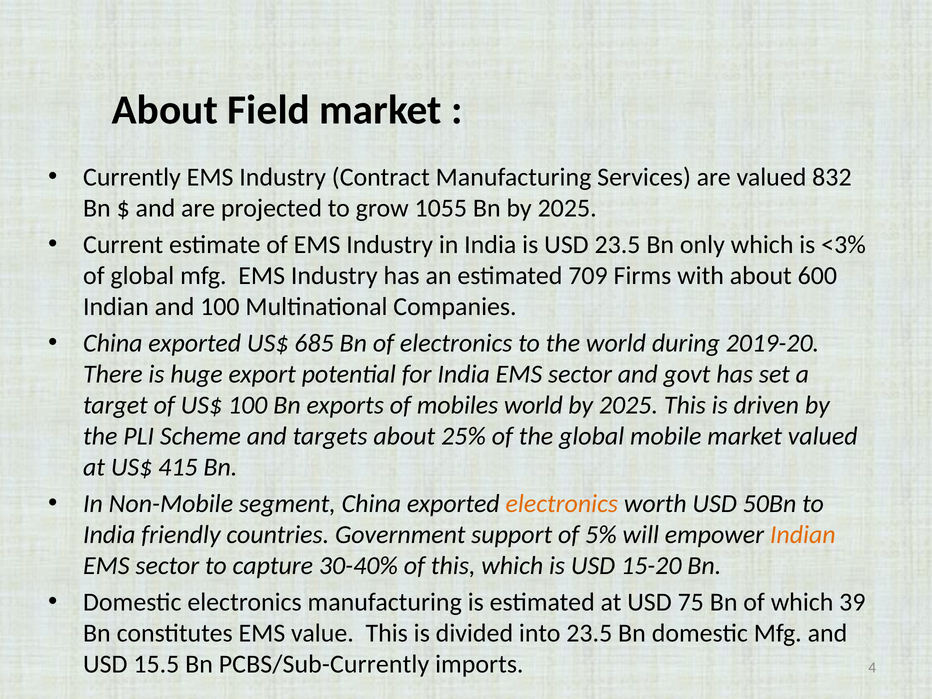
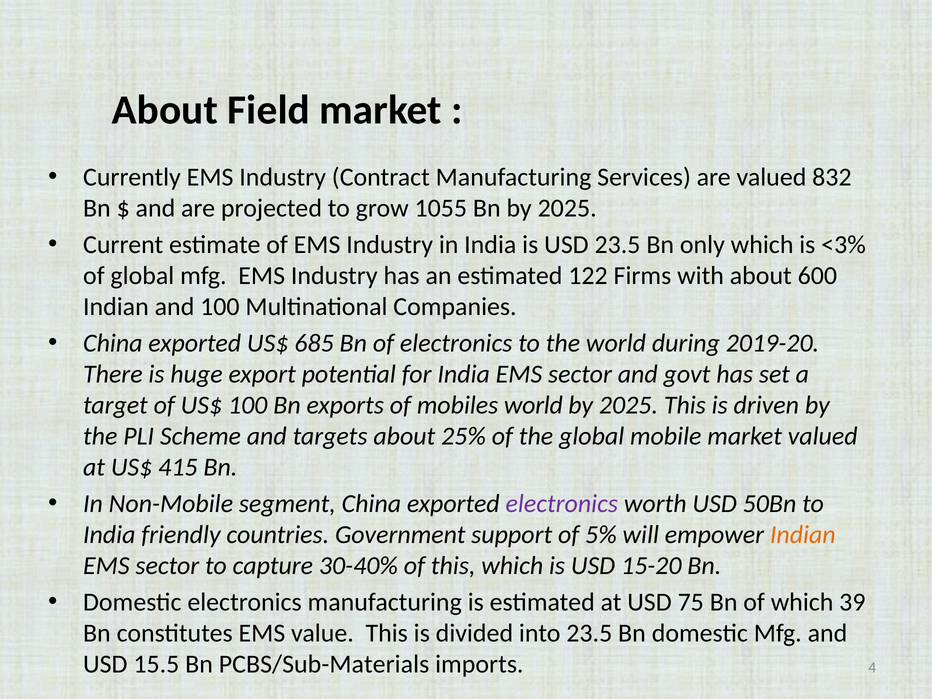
709: 709 -> 122 (588, 276)
electronics colour: orange -> purple (562, 504)
PCBS/Sub-Currently: PCBS/Sub-Currently -> PCBS/Sub-Materials (324, 664)
